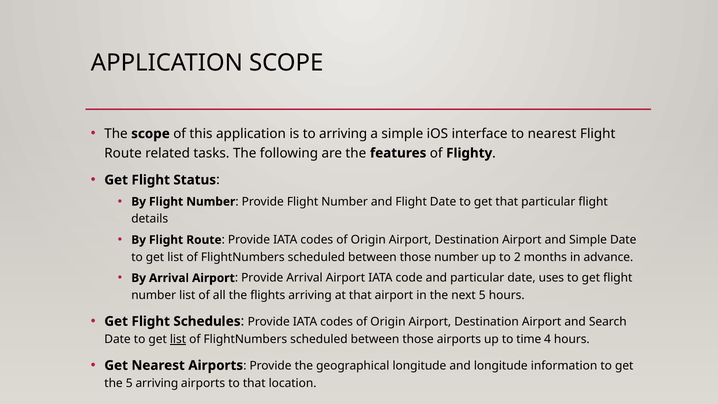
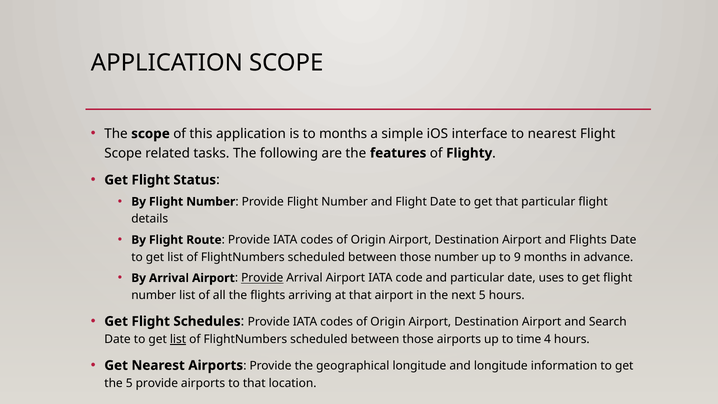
to arriving: arriving -> months (343, 134)
Route: Route -> Scope (123, 153)
and Simple: Simple -> Flights (588, 240)
2: 2 -> 9 (517, 257)
Provide underline: none -> present (262, 278)
5 arriving: arriving -> provide (157, 383)
